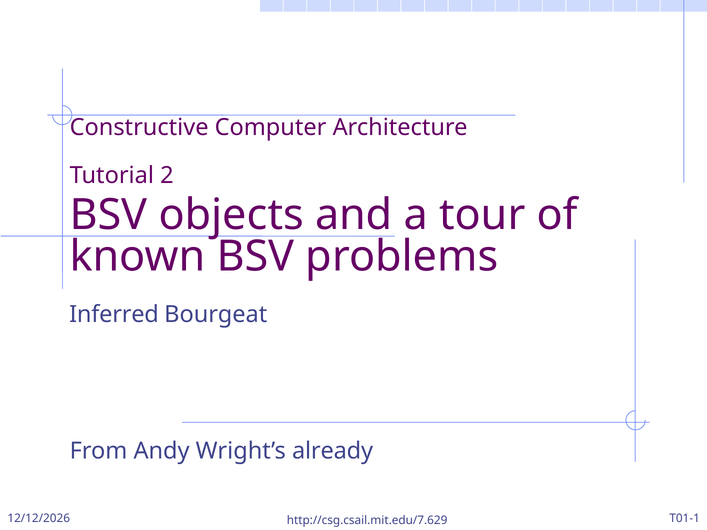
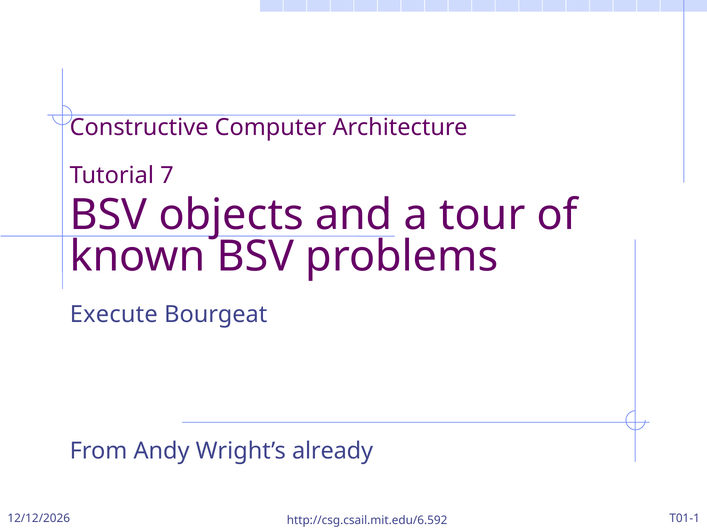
2: 2 -> 7 (167, 175)
Inferred: Inferred -> Execute (114, 315)
http://csg.csail.mit.edu/7.629: http://csg.csail.mit.edu/7.629 -> http://csg.csail.mit.edu/6.592 (367, 520)
